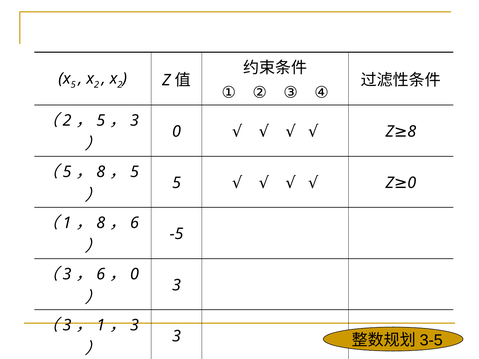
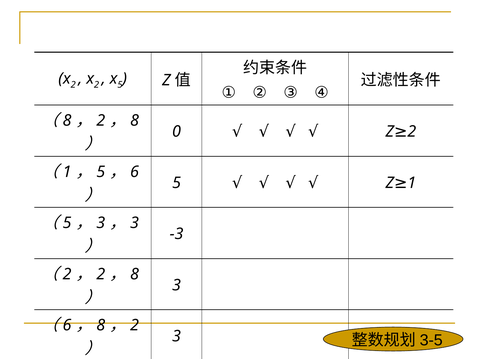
5: 5 -> 2 (73, 85)
2: 2 -> 5 (120, 85)
2: 2 -> 8 (67, 121)
5: 5 -> 2 (101, 121)
3: 3 -> 8 (135, 121)
8: 8 -> 2 (412, 132)
5: 5 -> 1 (67, 172)
8: 8 -> 5 (101, 172)
5: 5 -> 6 (135, 172)
0: 0 -> 1 (412, 183)
1: 1 -> 5 (67, 223)
8: 8 -> 3 (101, 223)
6: 6 -> 3 (135, 223)
-5: -5 -> -3 (177, 234)
3: 3 -> 2 (67, 274)
6: 6 -> 2 (101, 274)
0: 0 -> 8 (135, 274)
3: 3 -> 6 (67, 326)
1: 1 -> 8 (101, 326)
3: 3 -> 2 (135, 326)
